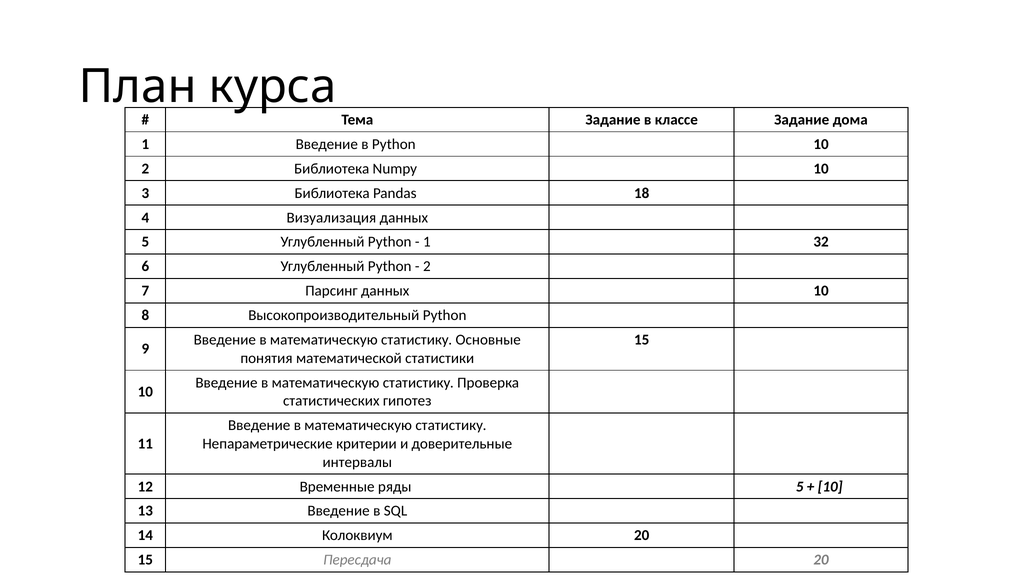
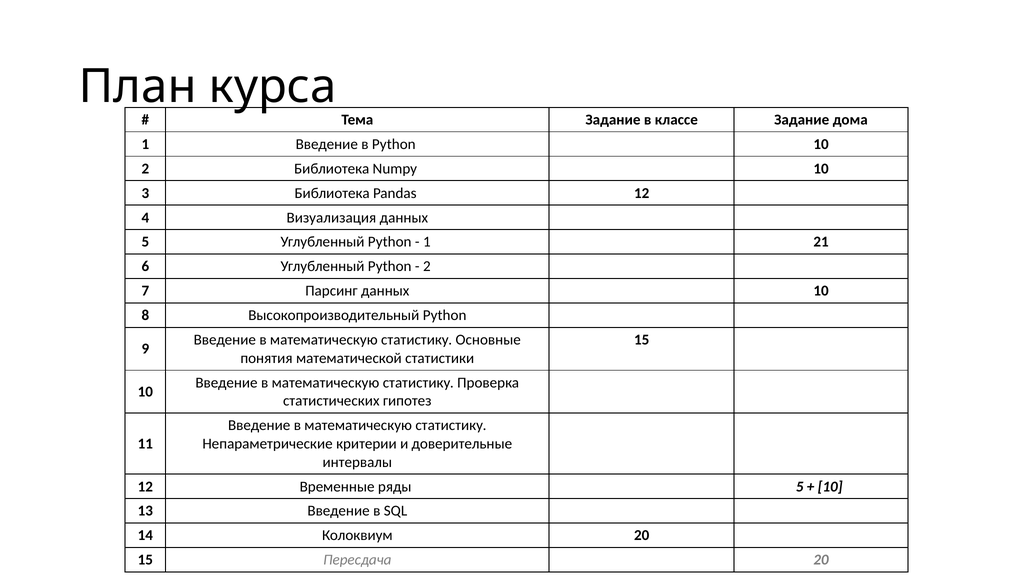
Pandas 18: 18 -> 12 (642, 193)
32: 32 -> 21 (821, 242)
